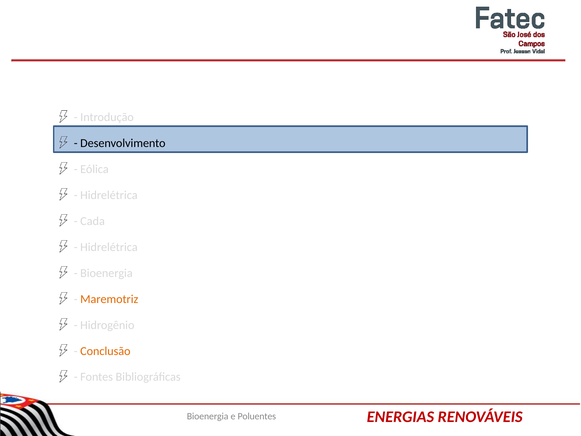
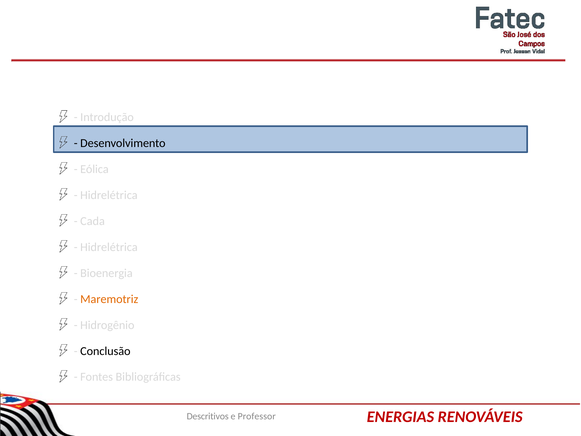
Conclusão colour: orange -> black (105, 351)
Bioenergia: Bioenergia -> Descritivos (208, 416)
Poluentes: Poluentes -> Professor (257, 416)
